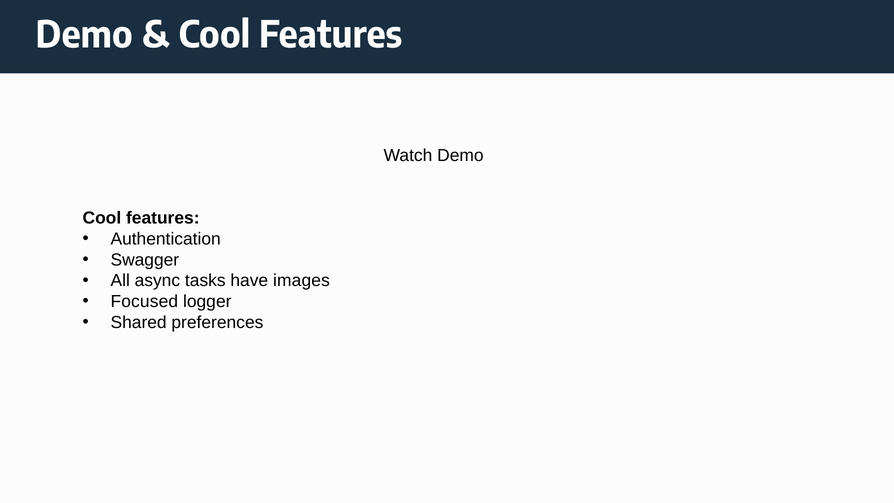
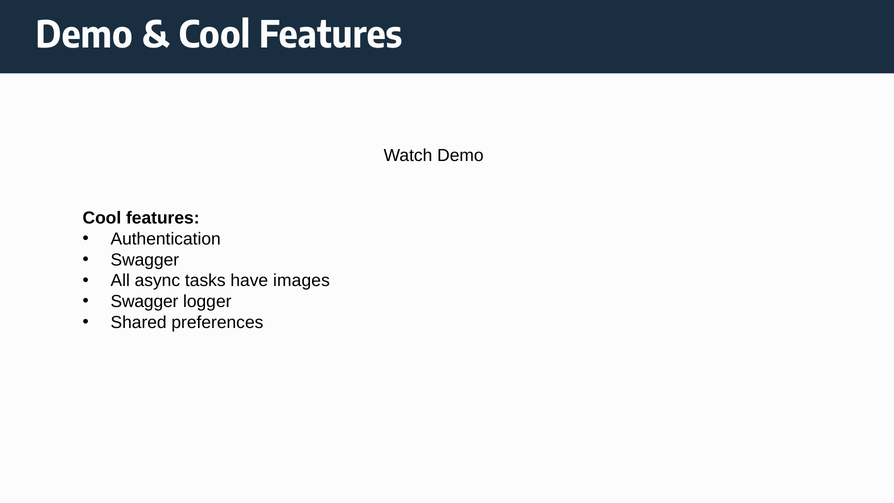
Focused: Focused -> Swagger (144, 302)
